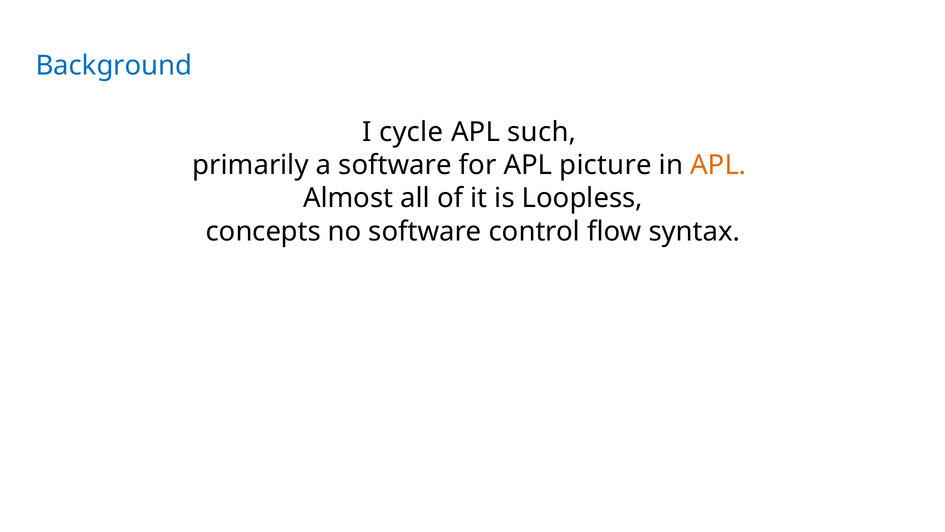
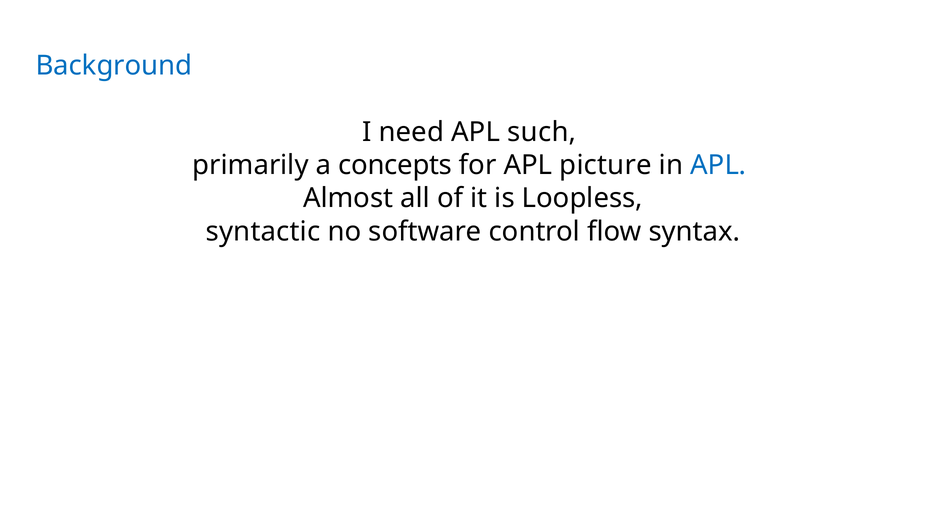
cycle: cycle -> need (411, 132)
a software: software -> concepts (395, 165)
APL colour: orange -> blue (718, 165)
concepts: concepts -> syntactic (263, 231)
